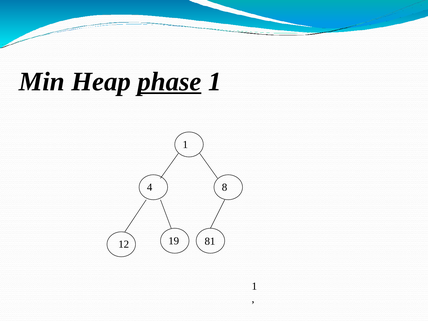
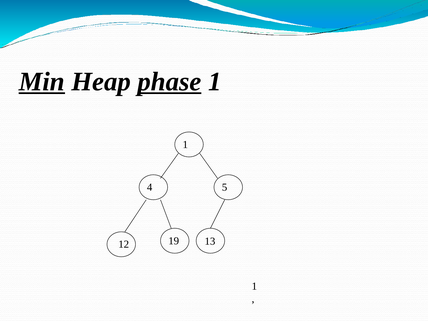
Min underline: none -> present (42, 82)
8: 8 -> 5 (225, 187)
81: 81 -> 13 (210, 241)
